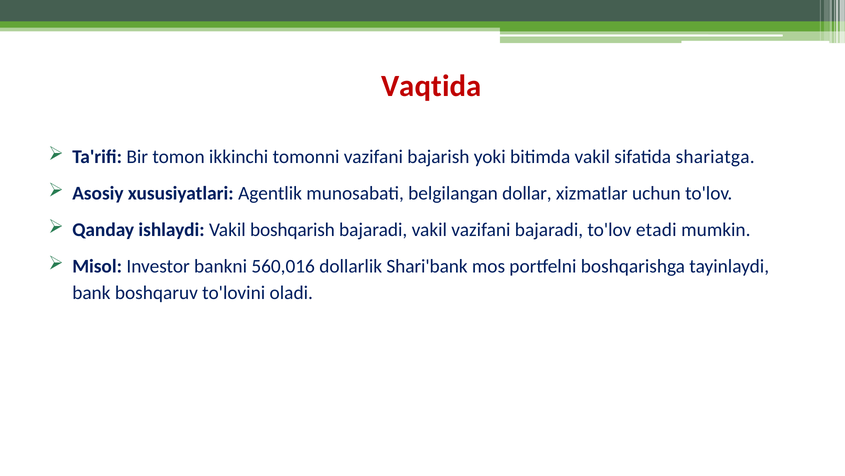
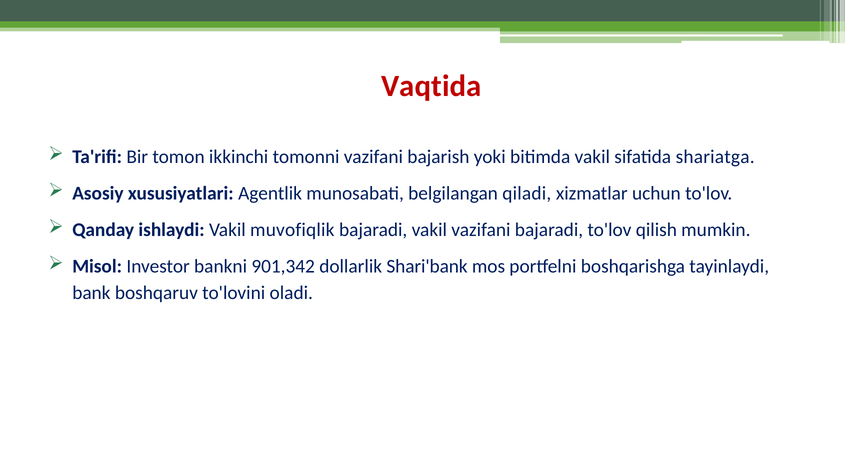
dollar: dollar -> qiladi (527, 193)
boshqarish: boshqarish -> muvofiqlik (292, 230)
etadi: etadi -> qilish (656, 230)
560,016: 560,016 -> 901,342 (283, 266)
